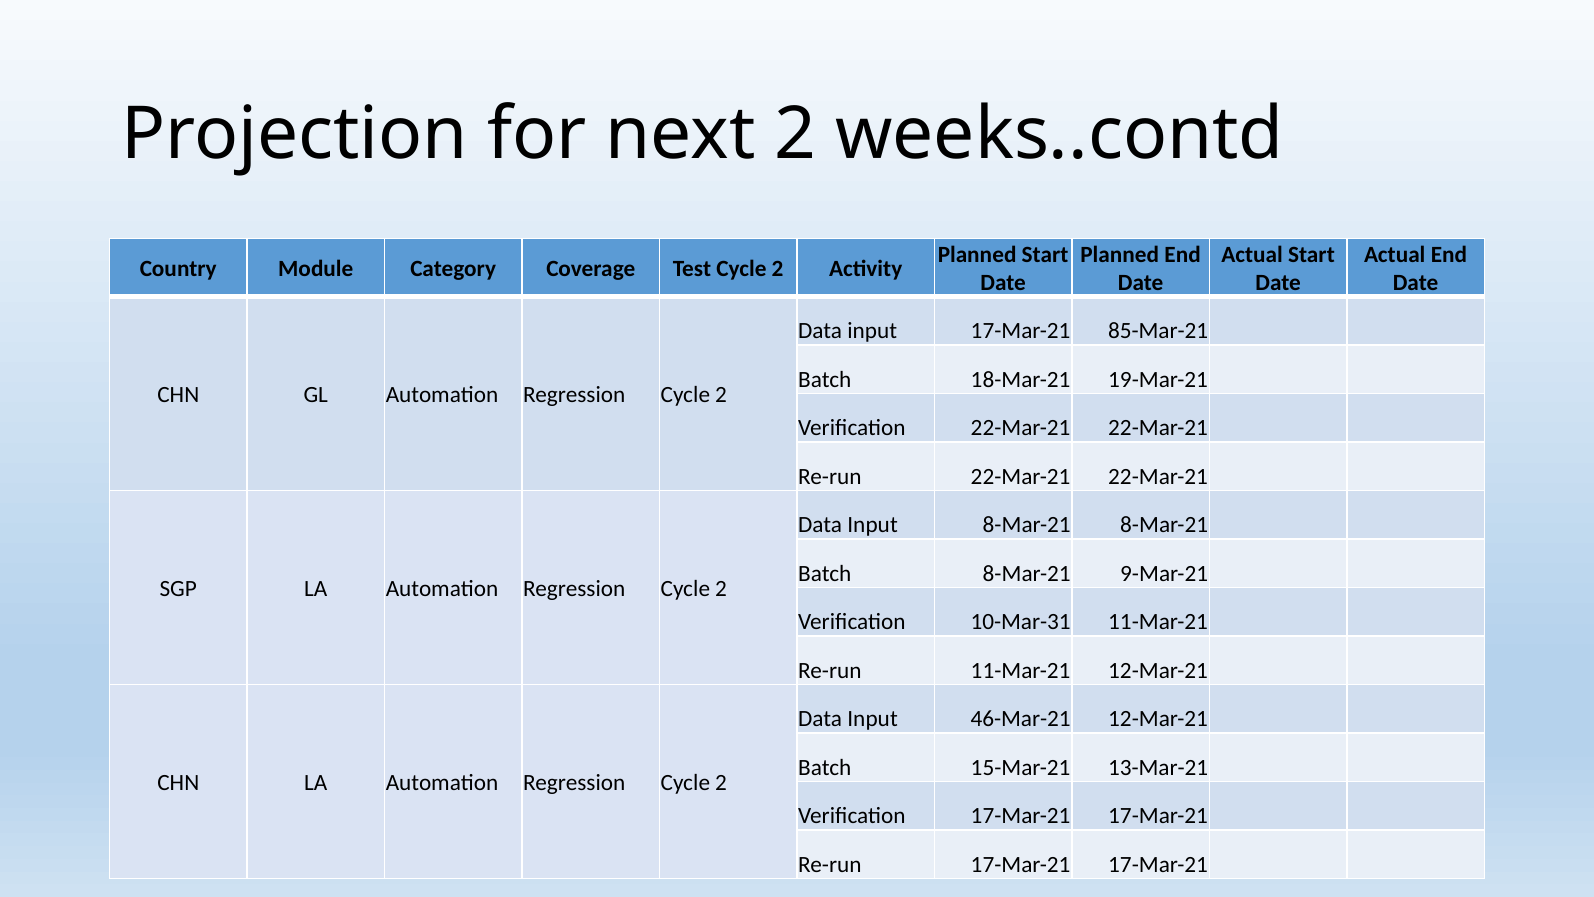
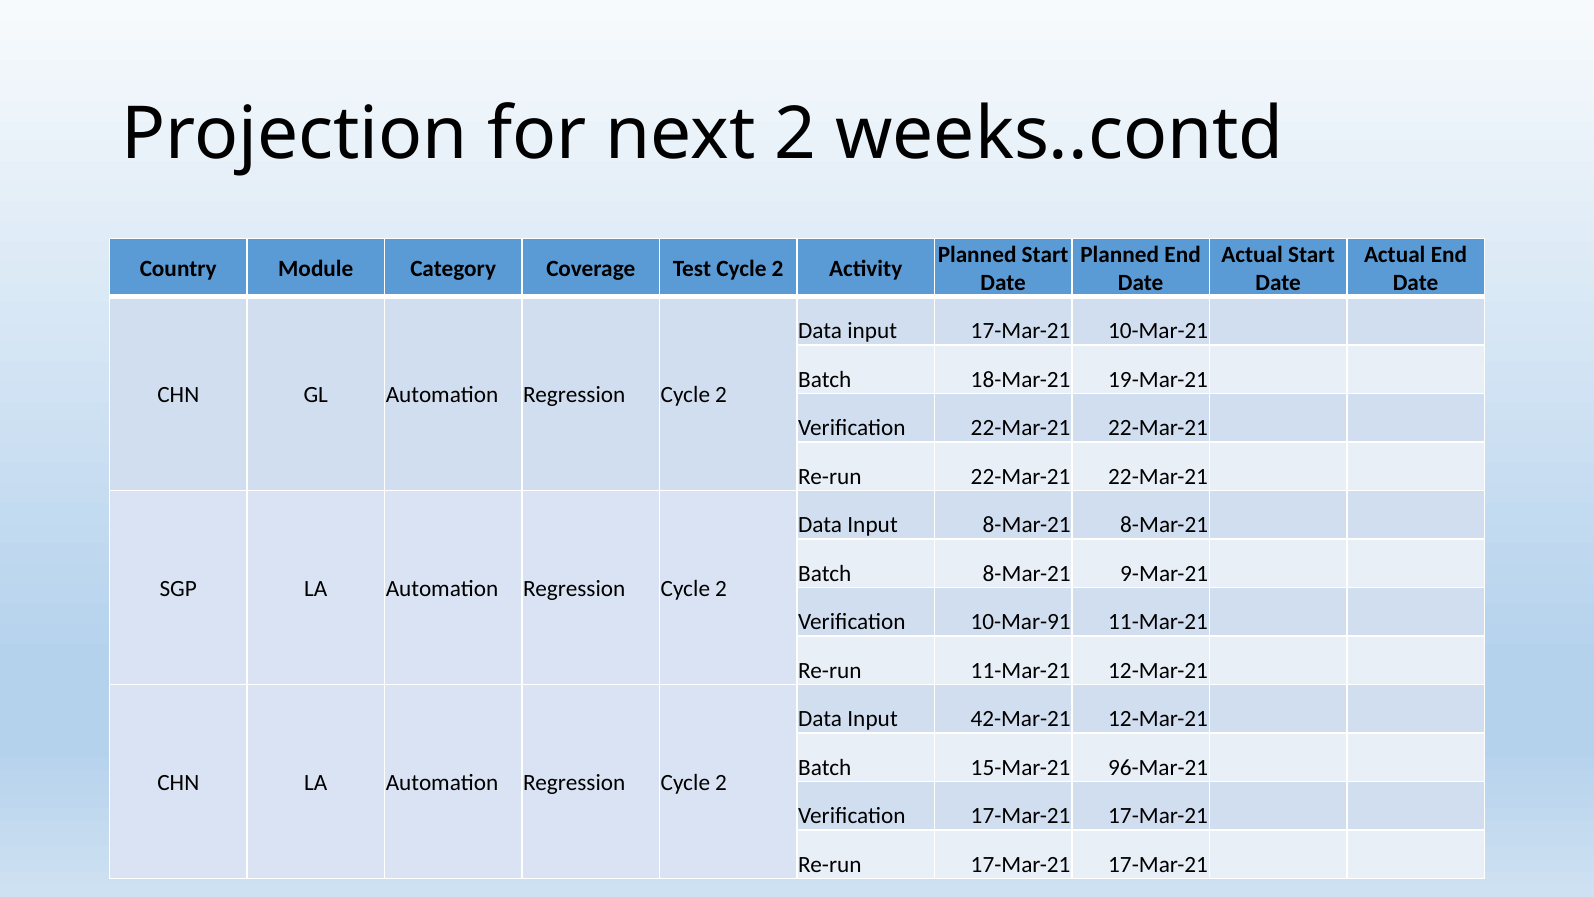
85-Mar-21: 85-Mar-21 -> 10-Mar-21 (1158, 331)
10-Mar-31: 10-Mar-31 -> 10-Mar-91 (1021, 622)
46-Mar-21: 46-Mar-21 -> 42-Mar-21 (1021, 719)
13-Mar-21: 13-Mar-21 -> 96-Mar-21 (1158, 767)
